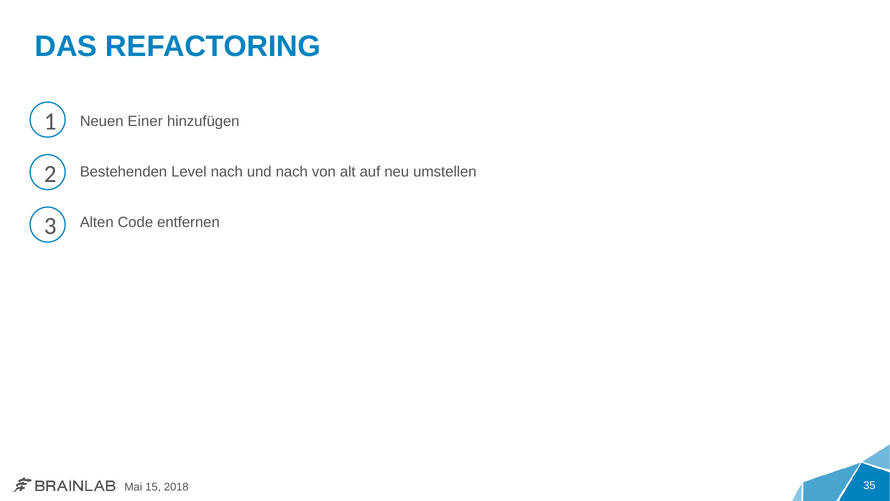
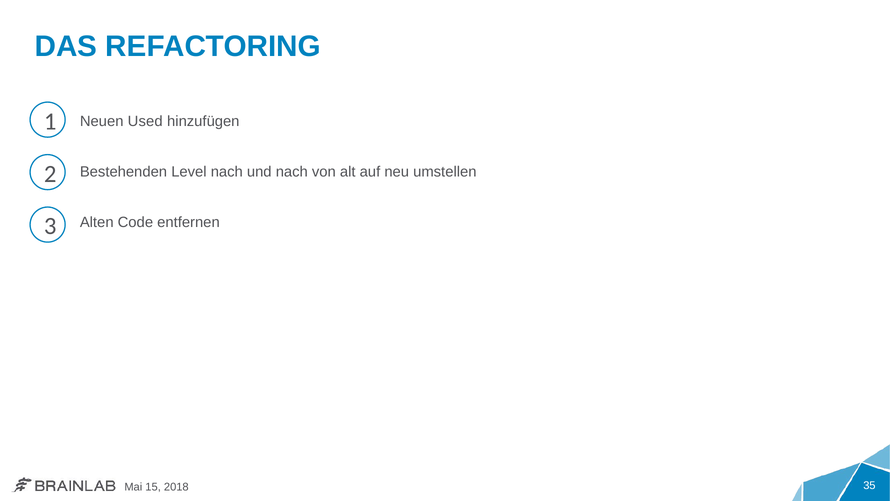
Einer: Einer -> Used (145, 121)
